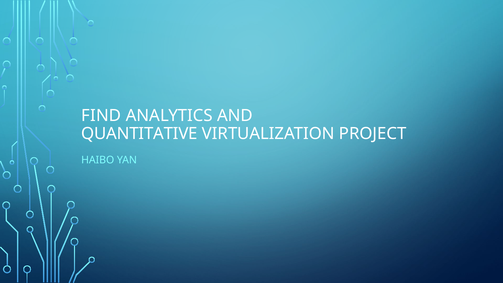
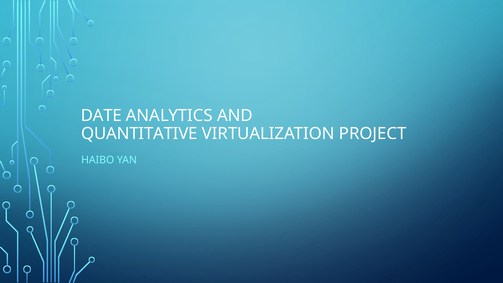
FIND: FIND -> DATE (101, 116)
